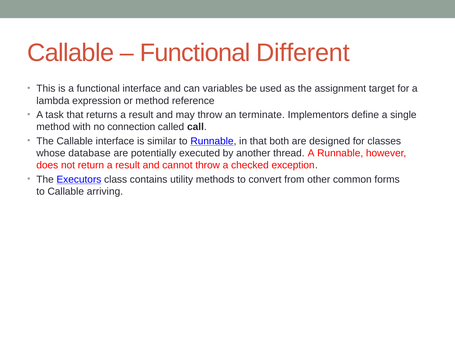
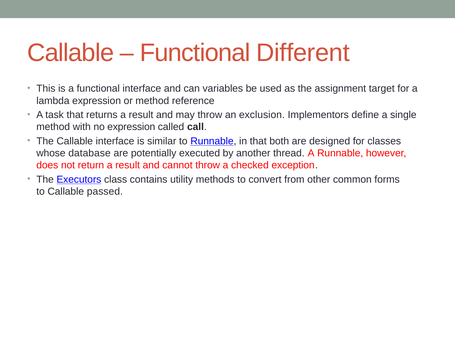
terminate: terminate -> exclusion (262, 115)
no connection: connection -> expression (131, 127)
arriving: arriving -> passed (105, 192)
